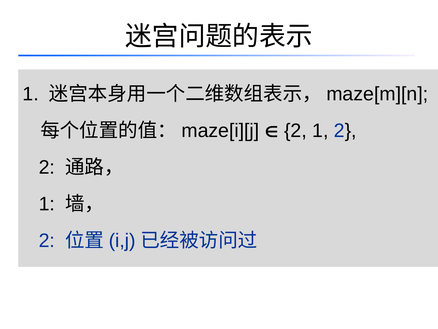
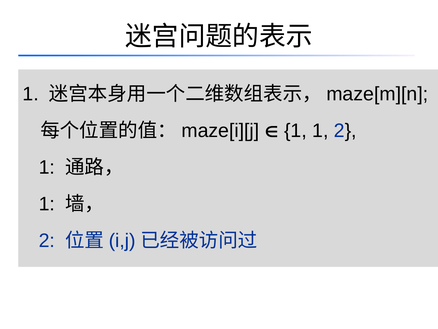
2: 2 -> 1 (295, 131)
2: 2 -> 1 (47, 167)
